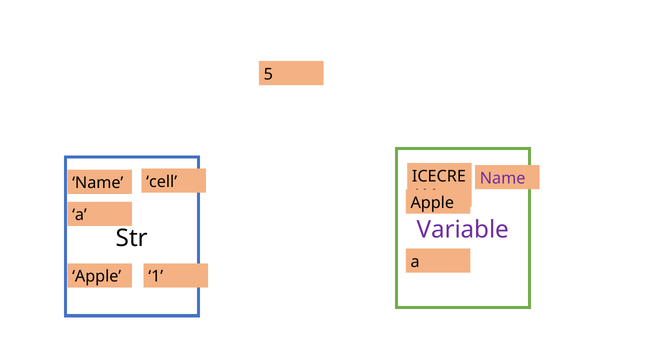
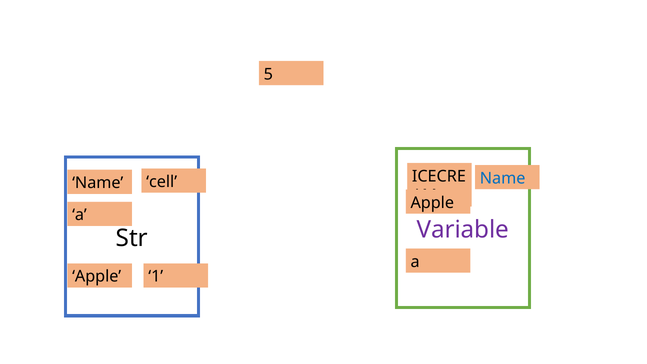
Name colour: purple -> blue (503, 178)
